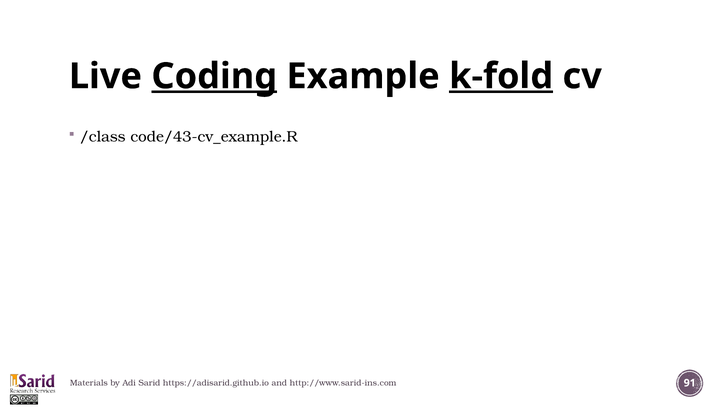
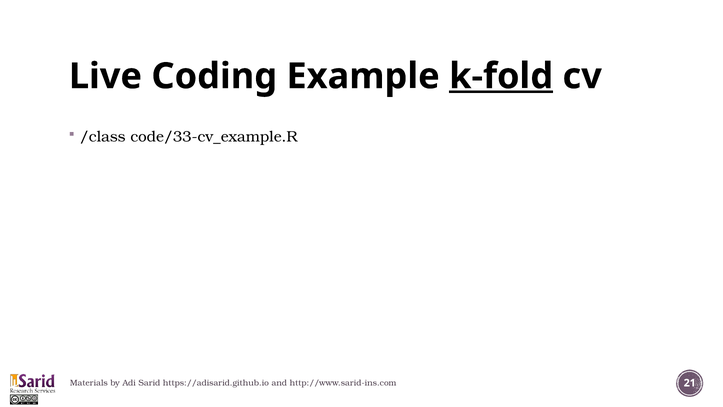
Coding underline: present -> none (214, 76)
code/43-cv_example.R: code/43-cv_example.R -> code/33-cv_example.R (214, 137)
91: 91 -> 21 (690, 383)
